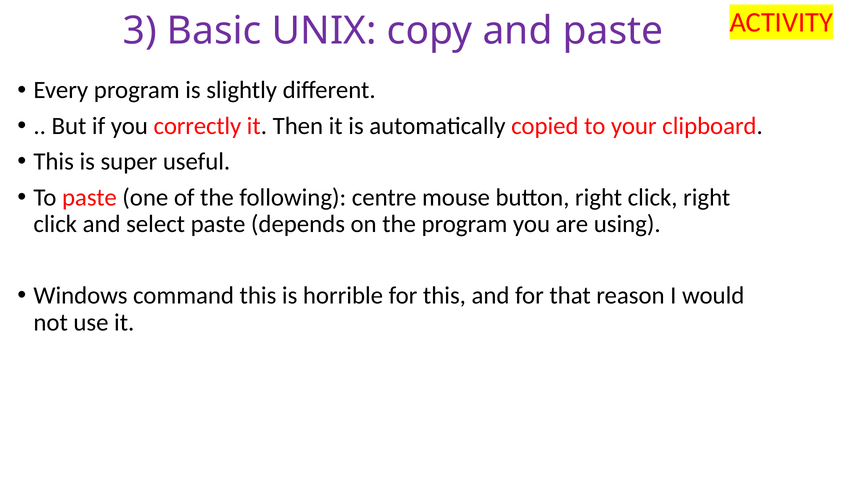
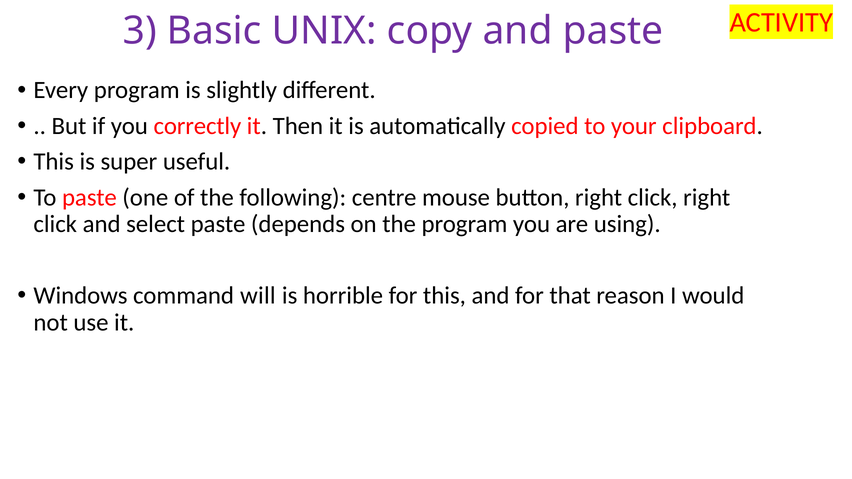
command this: this -> will (258, 296)
